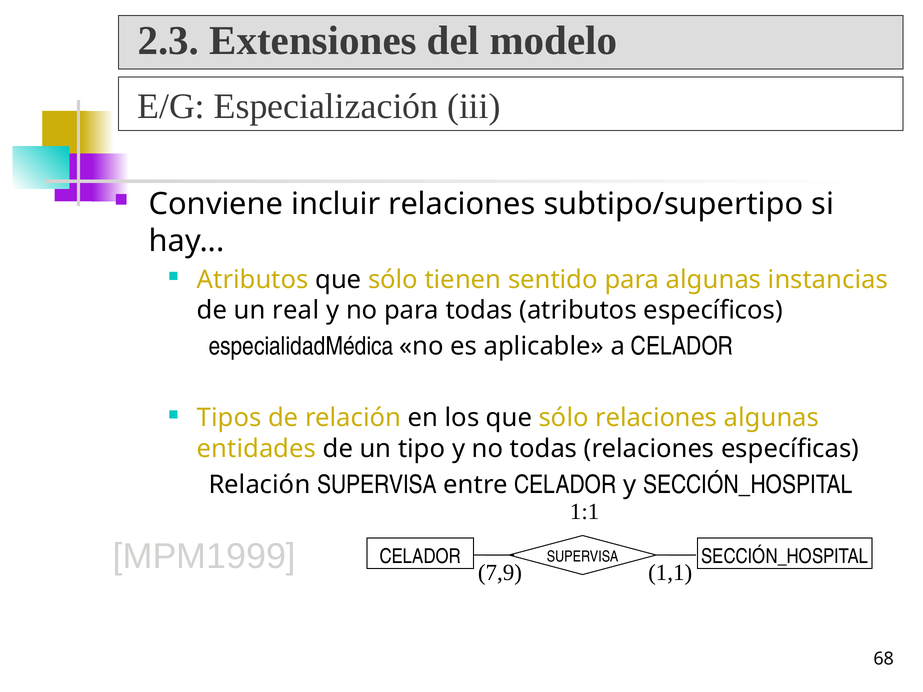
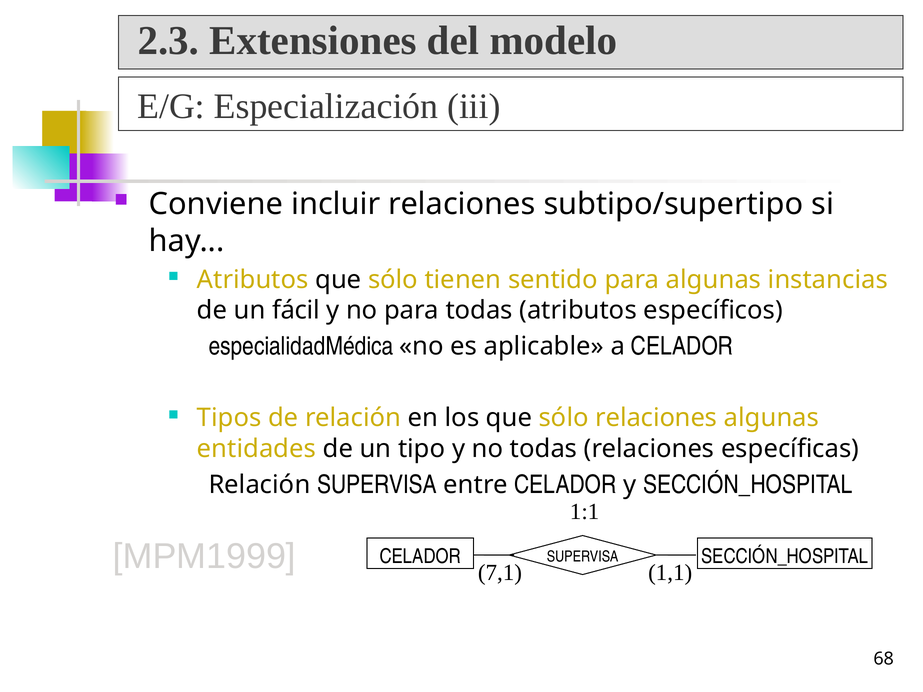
real: real -> fácil (296, 310)
7,9: 7,9 -> 7,1 (500, 573)
